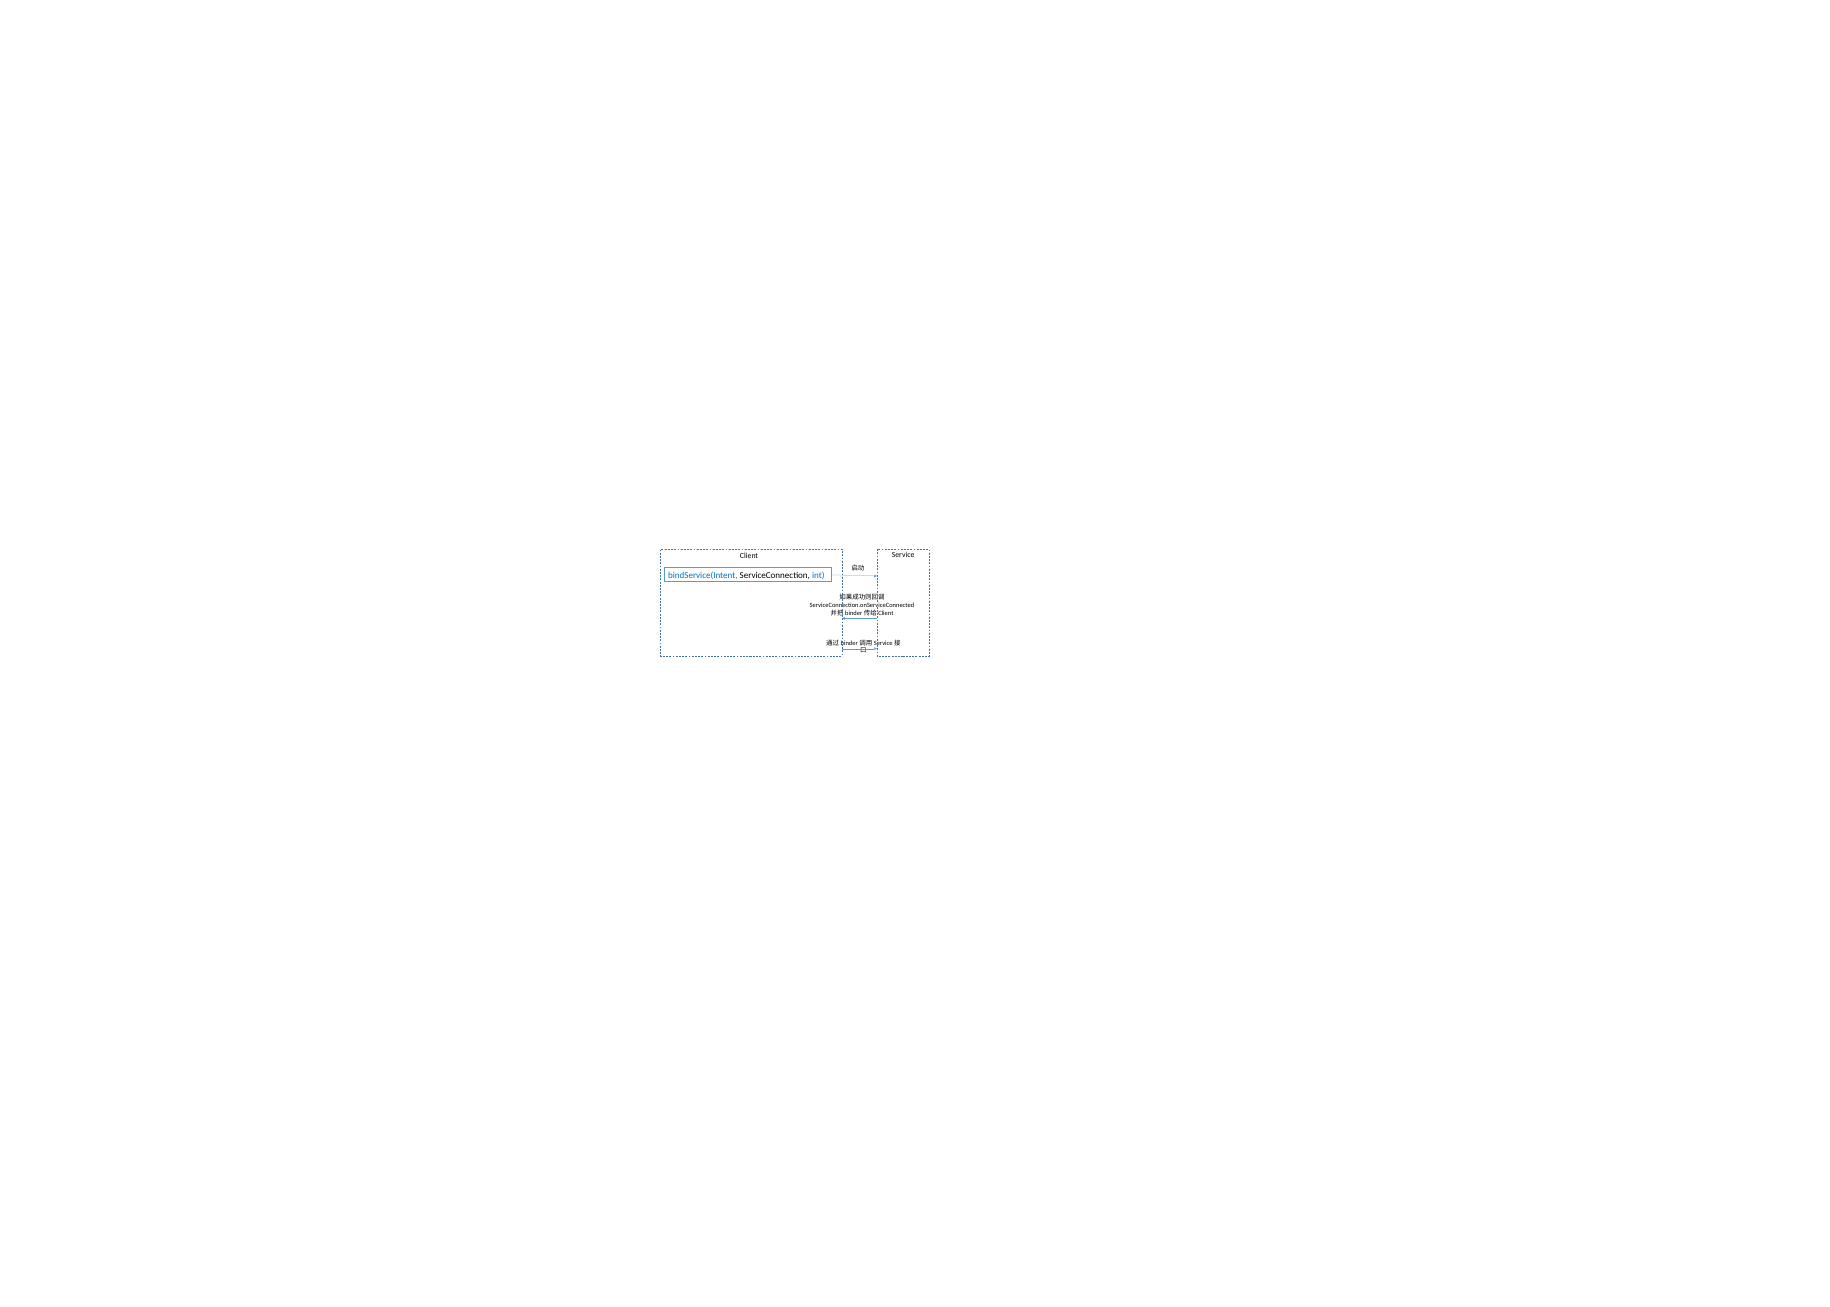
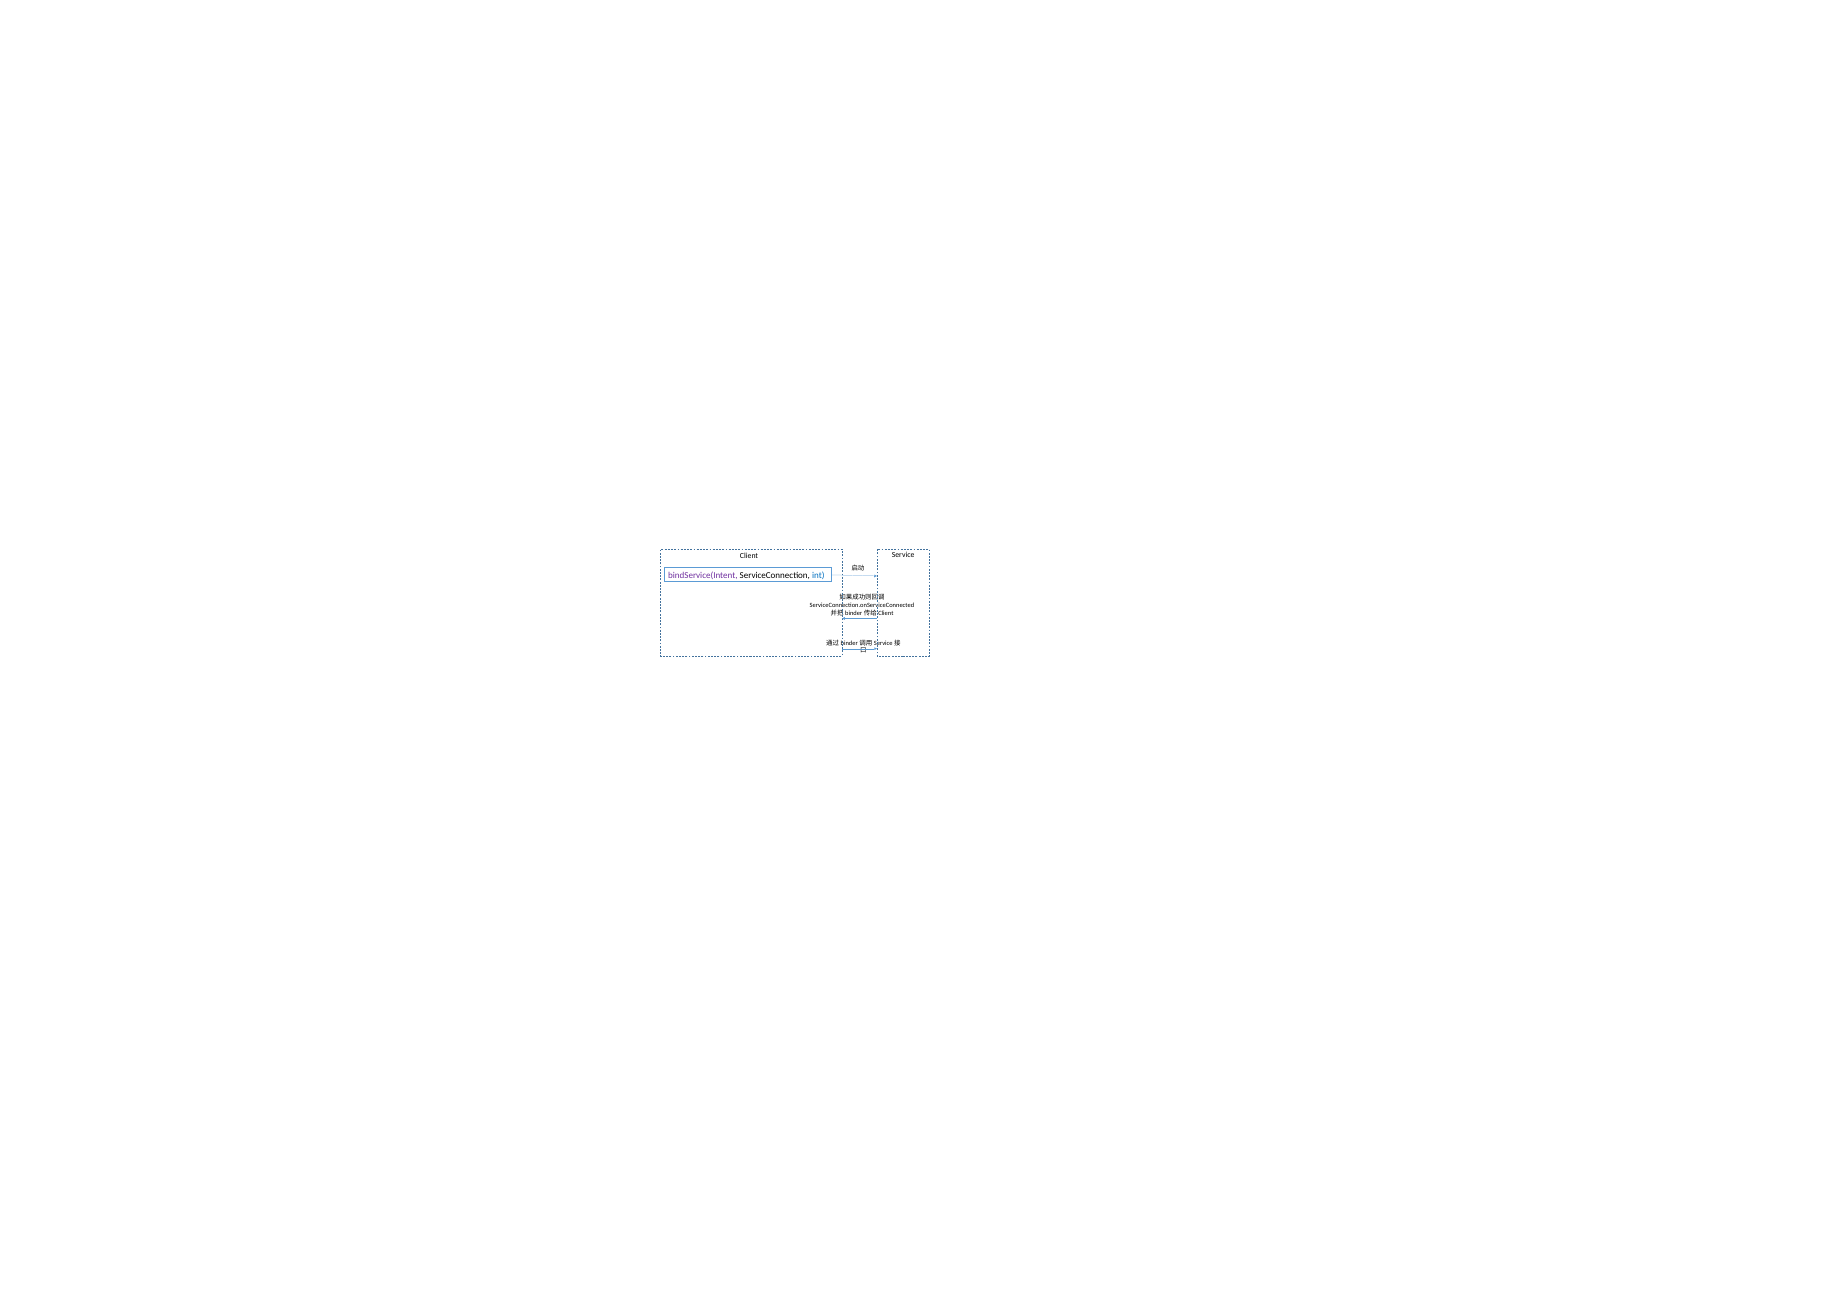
bindService(Intent colour: blue -> purple (703, 576)
